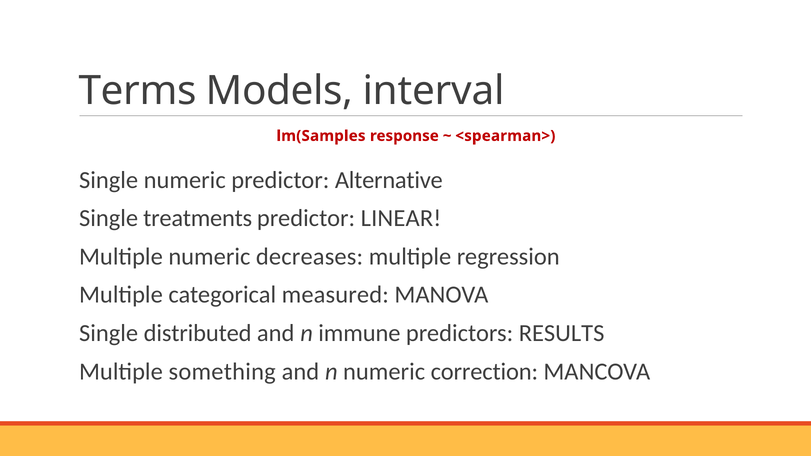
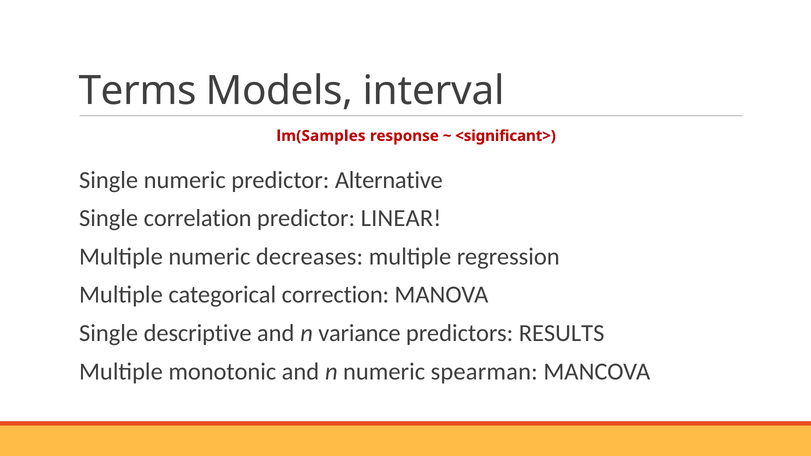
<spearman>: <spearman> -> <significant> (506, 136)
treatments: treatments -> correlation (198, 218)
measured: measured -> correction (335, 295)
distributed: distributed -> descriptive (198, 333)
immune: immune -> variance (359, 333)
something: something -> monotonic (222, 372)
correction: correction -> spearman (484, 372)
